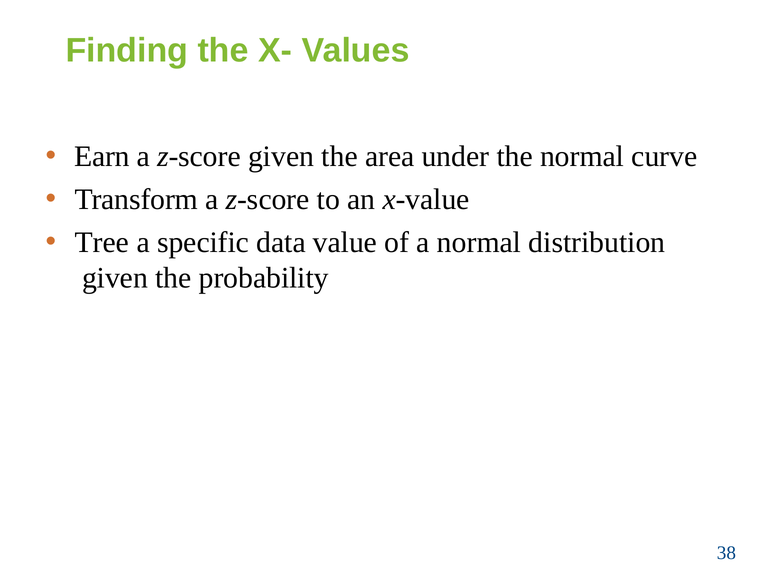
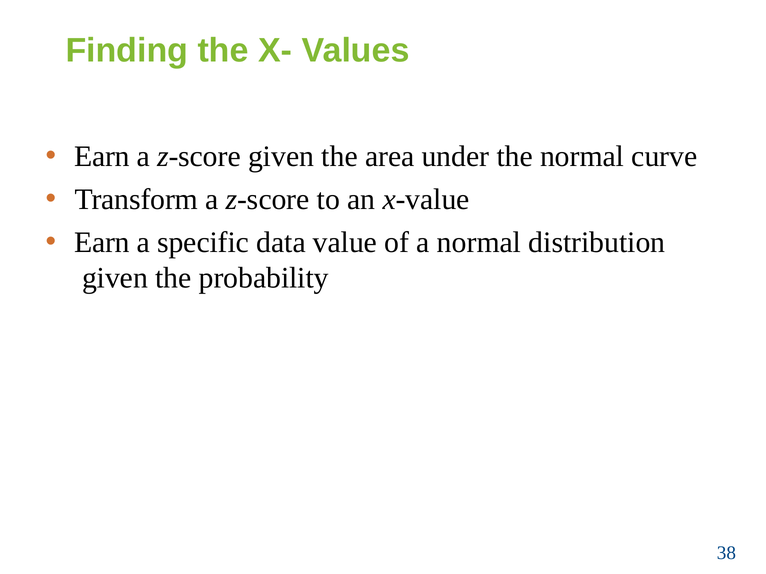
Tree: Tree -> Earn (102, 243)
